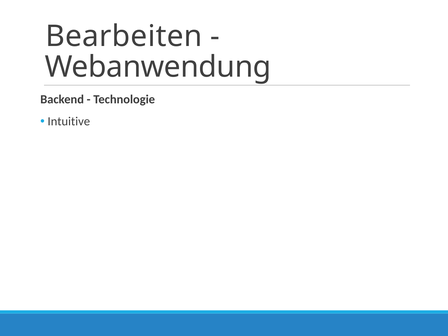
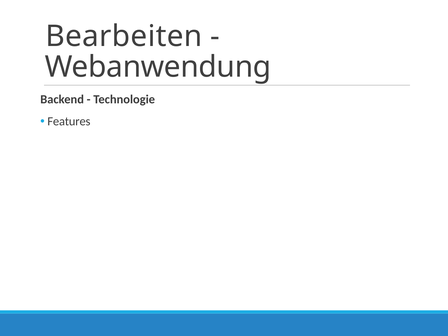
Intuitive: Intuitive -> Features (69, 122)
